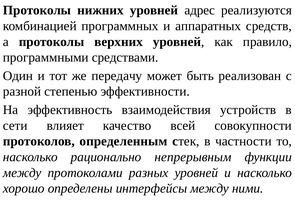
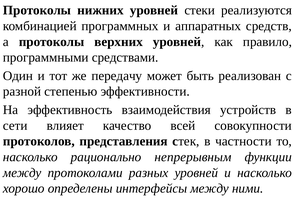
адрес: адрес -> стеки (200, 10)
определенным: определенным -> представления (124, 141)
